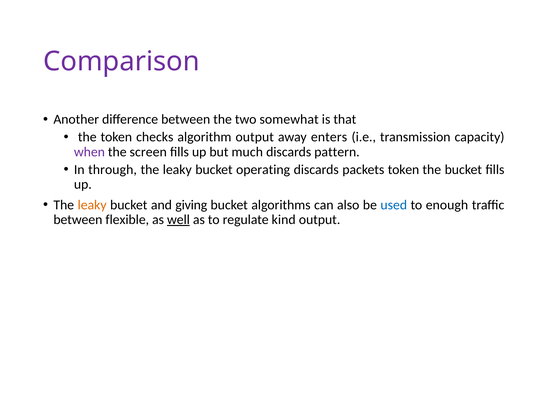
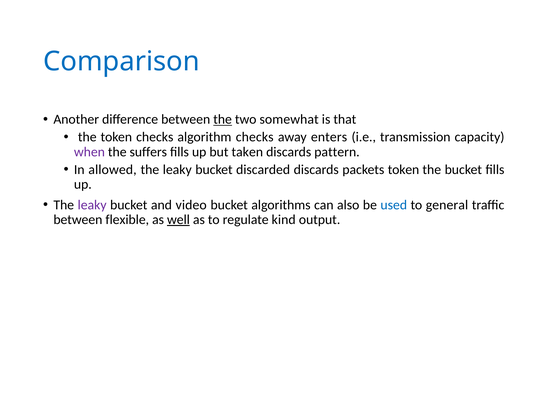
Comparison colour: purple -> blue (121, 61)
the underline: none -> present (223, 119)
algorithm output: output -> checks (255, 137)
screen: screen -> suffers (148, 152)
much: much -> taken (247, 152)
through: through -> allowed (113, 170)
operating: operating -> discarded (263, 170)
leaky colour: orange -> purple (92, 205)
giving: giving -> video (191, 205)
enough: enough -> general (447, 205)
